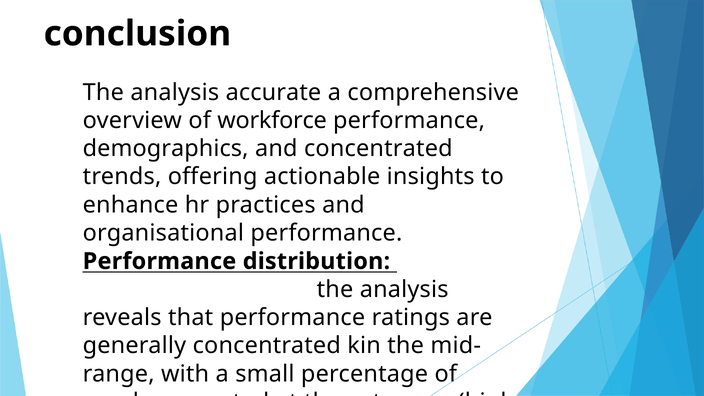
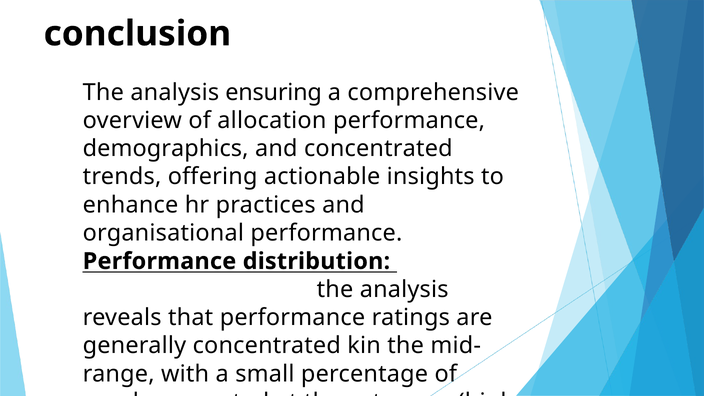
accurate: accurate -> ensuring (274, 92)
workforce: workforce -> allocation (272, 120)
